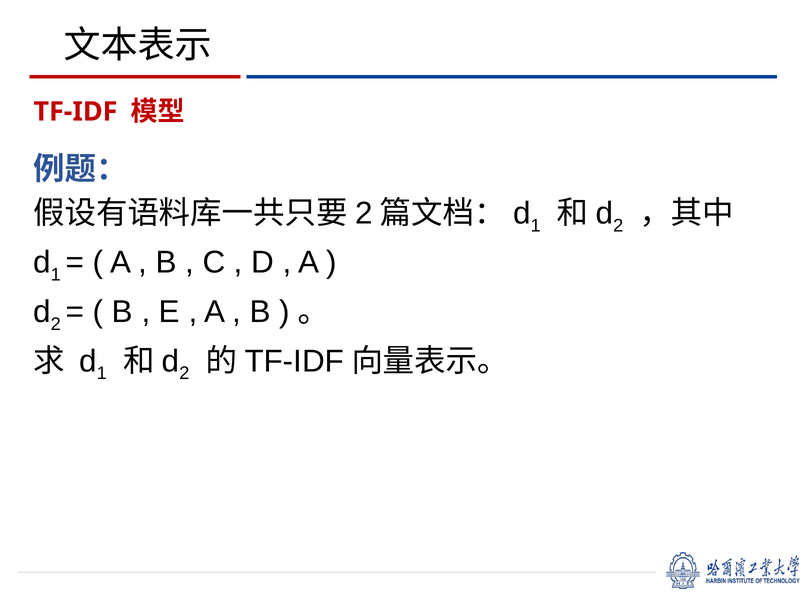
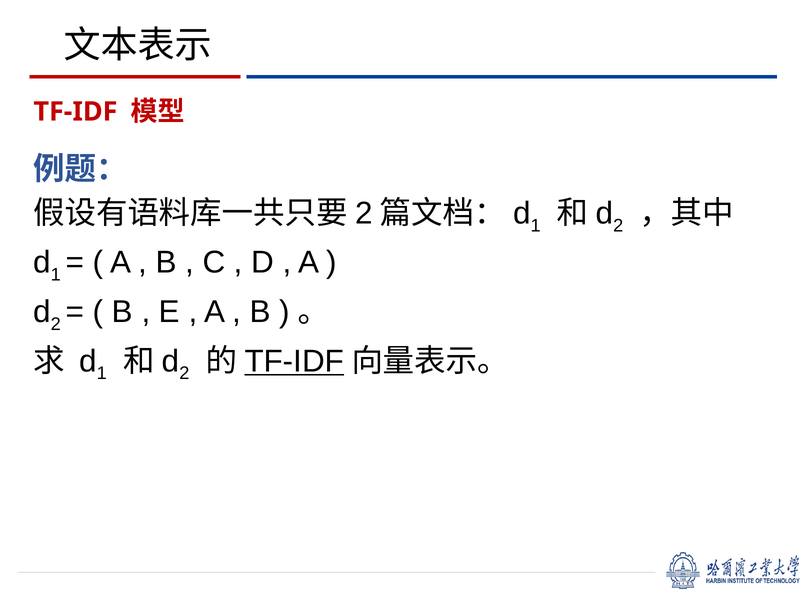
TF-IDF underline: none -> present (294, 361)
